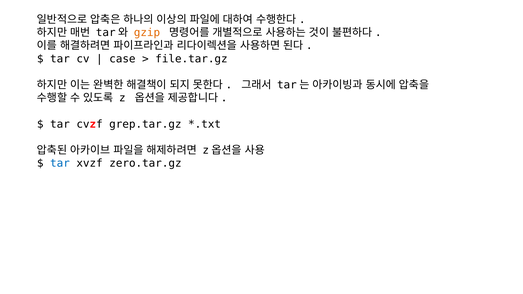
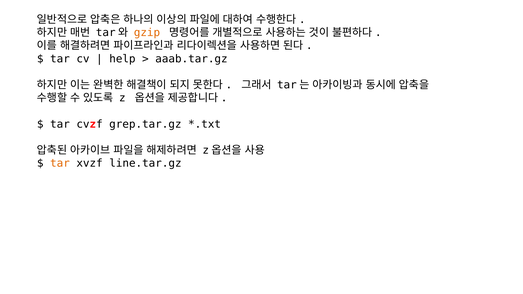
case: case -> help (122, 59)
file.tar.gz: file.tar.gz -> aaab.tar.gz (191, 59)
tar colour: blue -> orange (60, 163)
zero.tar.gz: zero.tar.gz -> line.tar.gz (145, 163)
